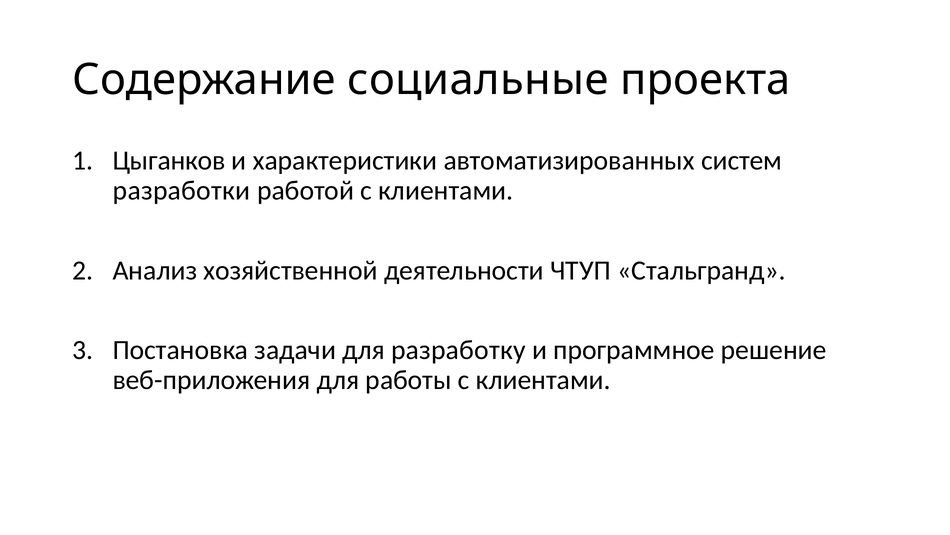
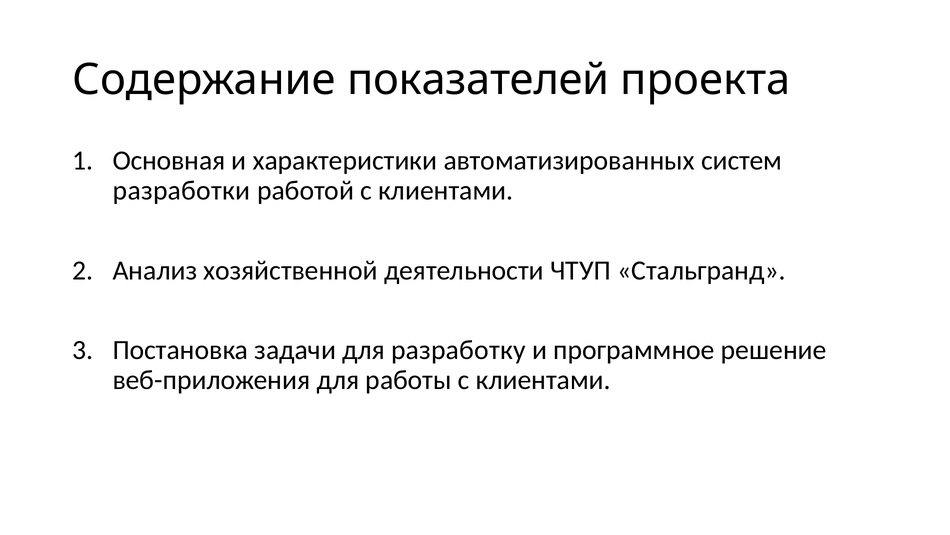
социальные: социальные -> показателей (478, 80)
Цыганков: Цыганков -> Основная (169, 161)
